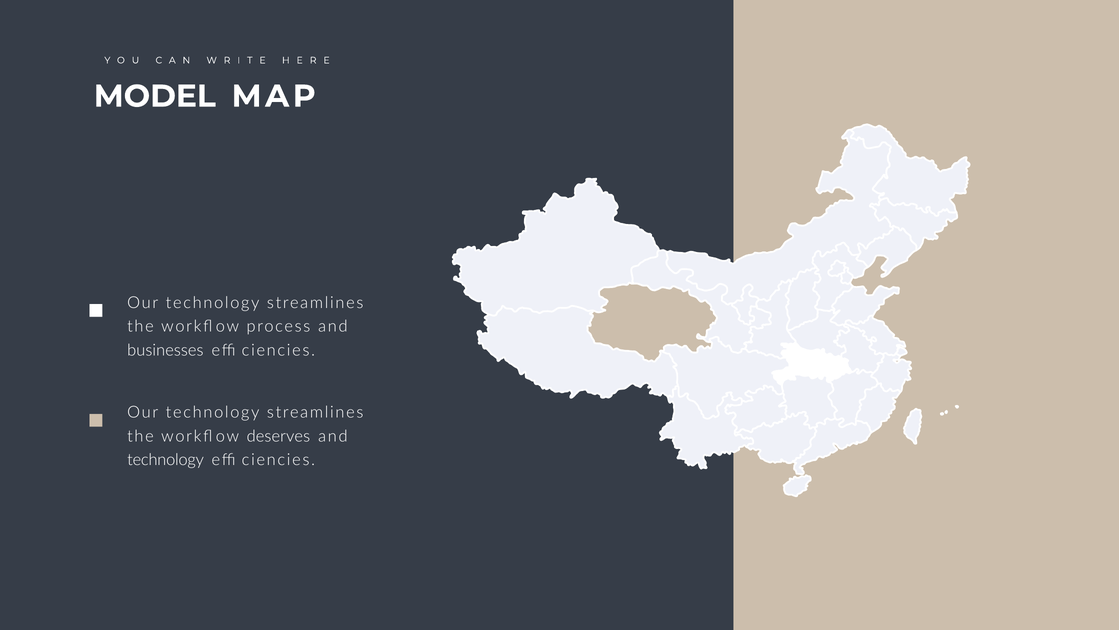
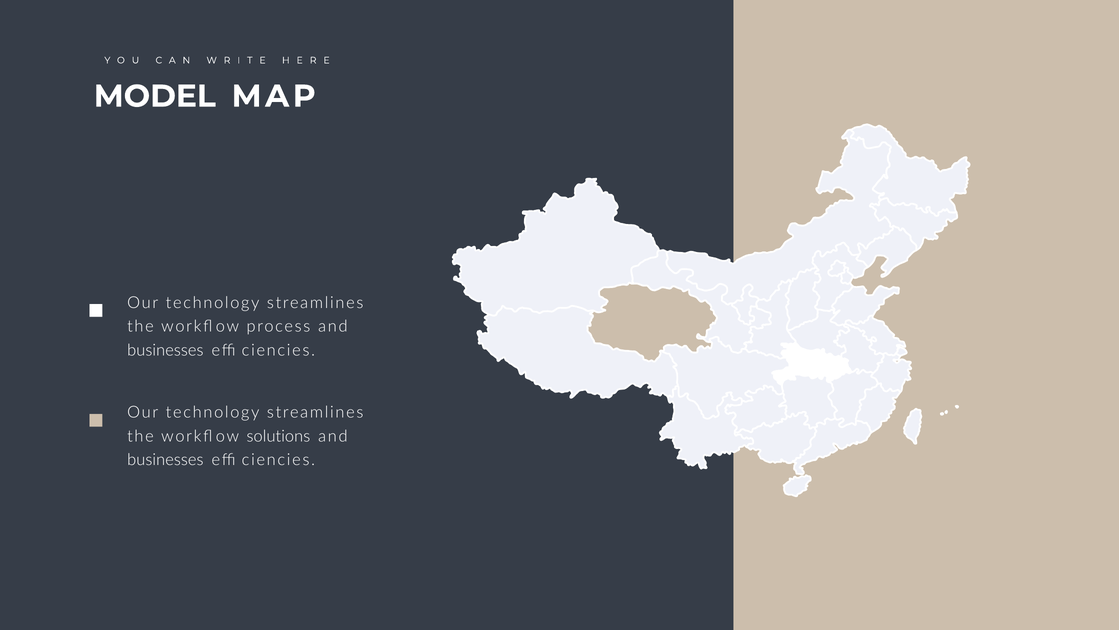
deserves: deserves -> solutions (278, 436)
technology: technology -> businesses (165, 460)
